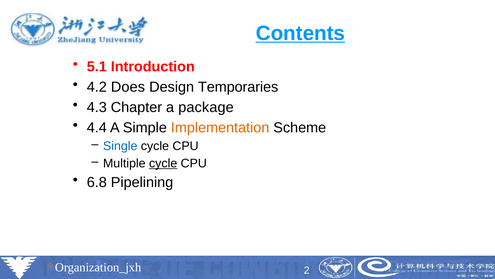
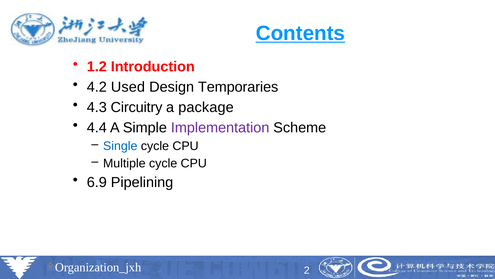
5.1: 5.1 -> 1.2 (97, 67)
Does: Does -> Used (128, 87)
Chapter: Chapter -> Circuitry (137, 107)
Implementation colour: orange -> purple (220, 127)
cycle underline: present -> none (163, 163)
6.8: 6.8 -> 6.9 (97, 182)
